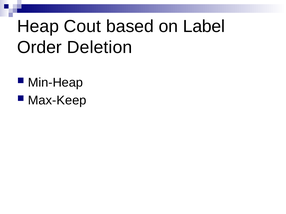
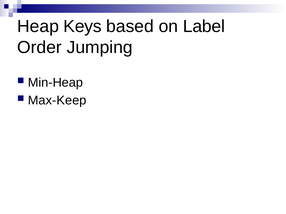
Cout: Cout -> Keys (82, 26)
Deletion: Deletion -> Jumping (100, 47)
